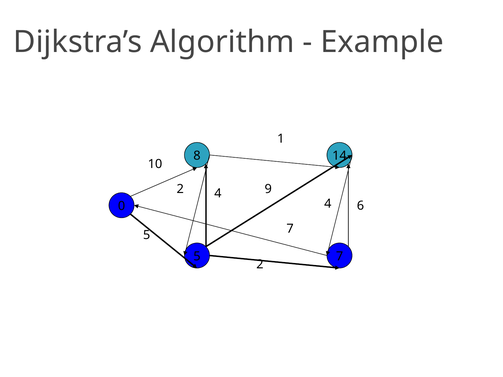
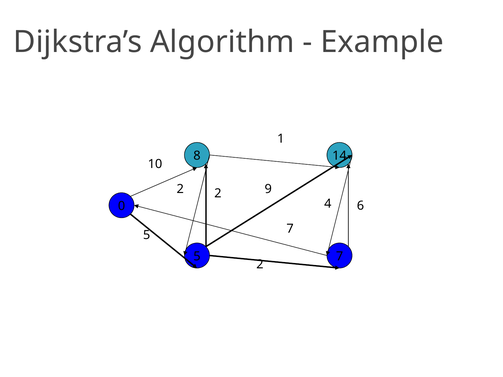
2 4: 4 -> 2 (218, 193)
